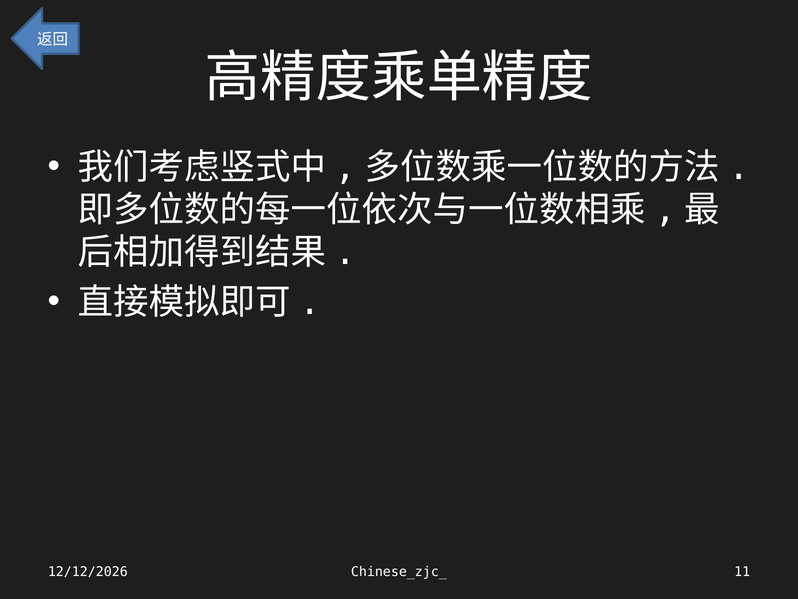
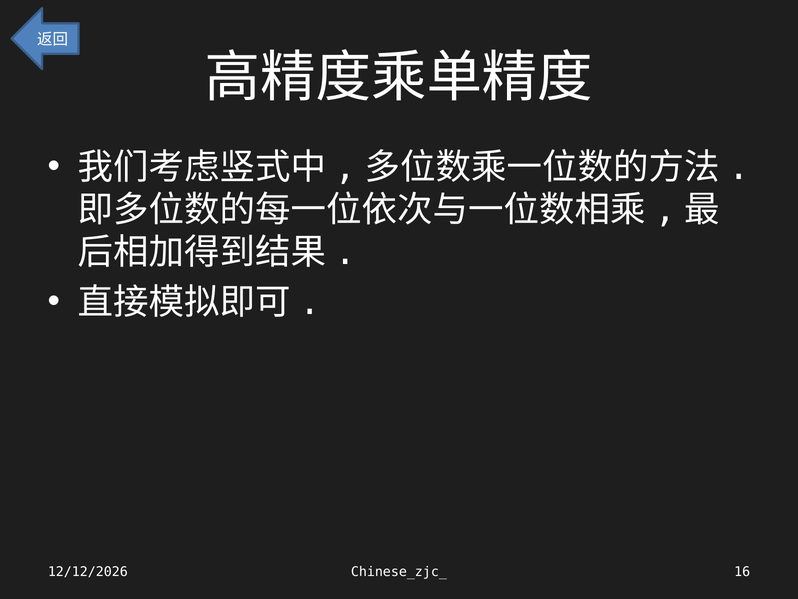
11: 11 -> 16 (742, 572)
